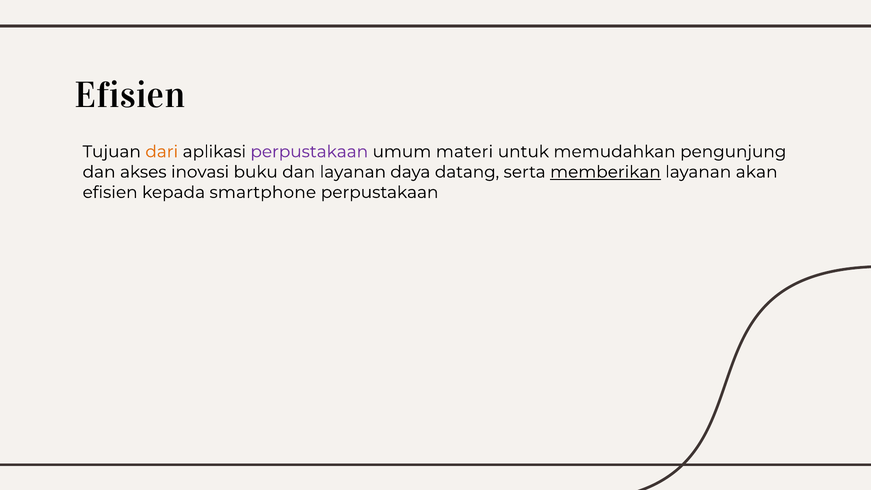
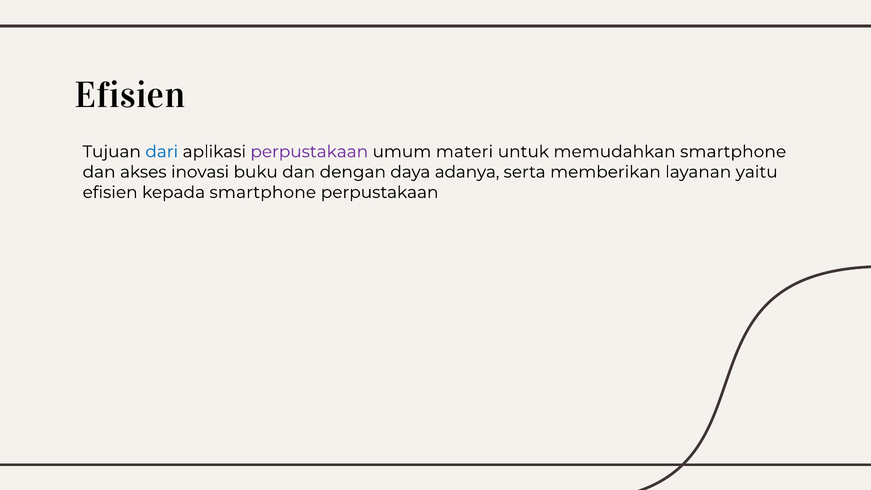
dari colour: orange -> blue (162, 152)
memudahkan pengunjung: pengunjung -> smartphone (733, 152)
dan layanan: layanan -> dengan (353, 172)
datang: datang -> adanya (467, 172)
memberikan underline: present -> none (605, 172)
akan: akan -> yaitu (757, 172)
